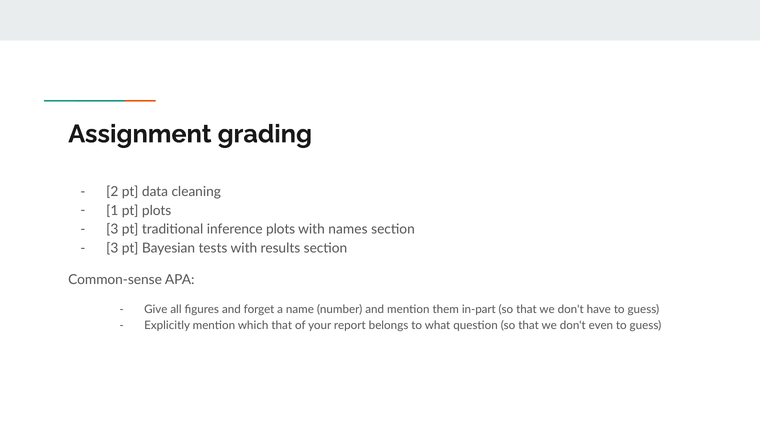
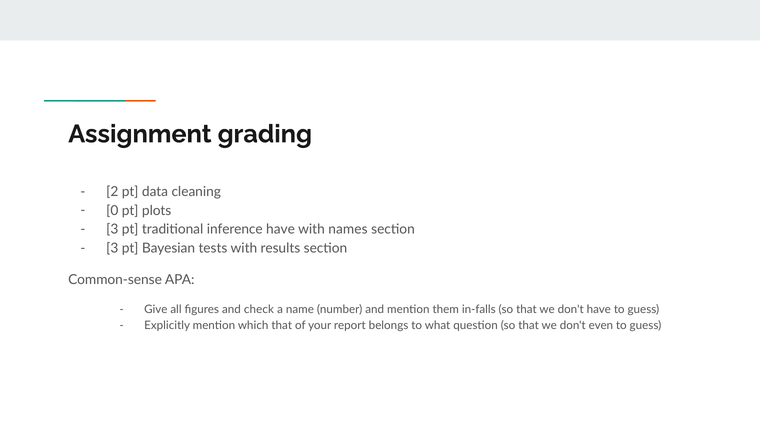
1: 1 -> 0 (112, 211)
inference plots: plots -> have (281, 230)
forget: forget -> check (259, 310)
in-part: in-part -> in-falls (479, 310)
